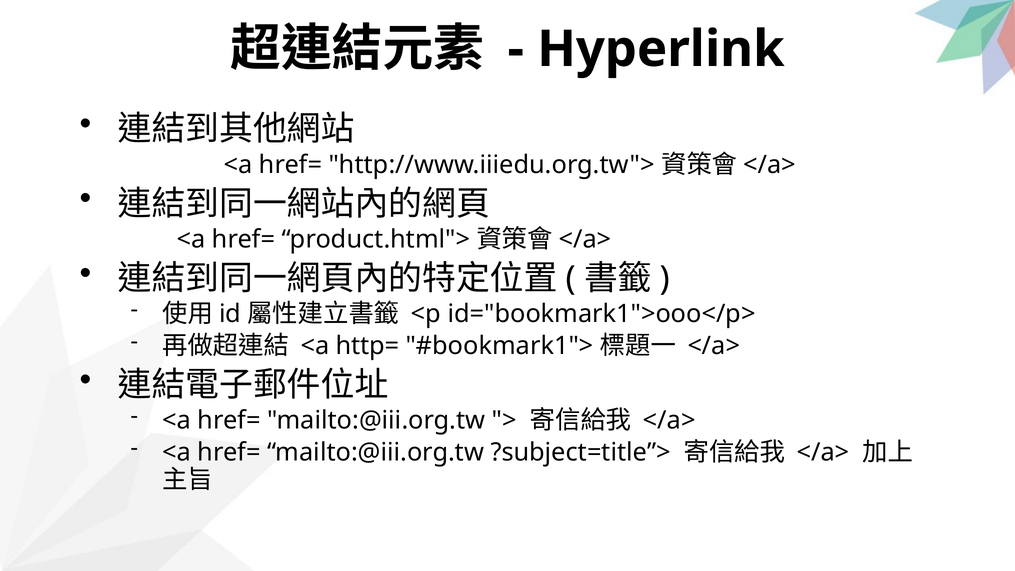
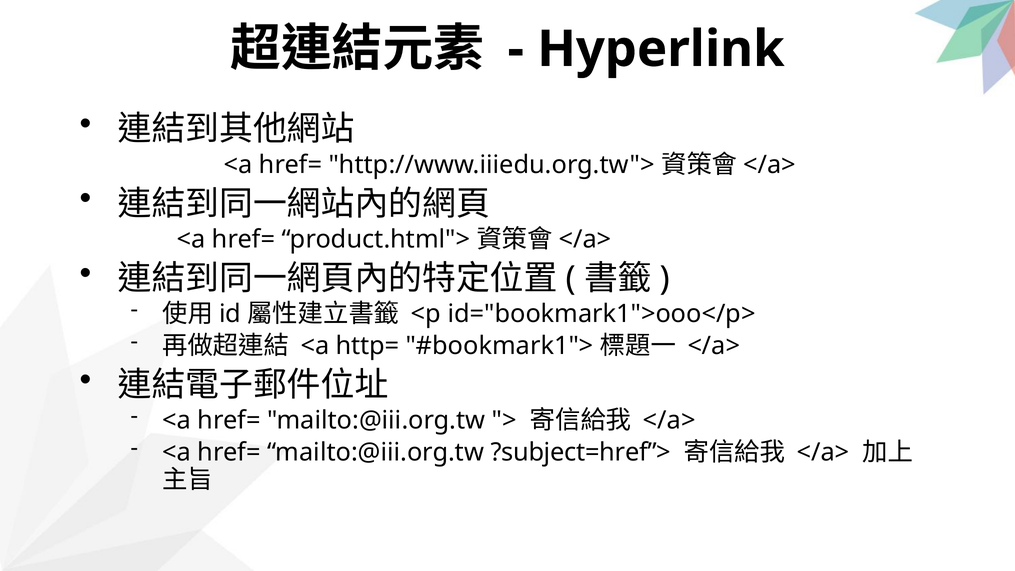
?subject=title”>: ?subject=title”> -> ?subject=href”> (581, 452)
